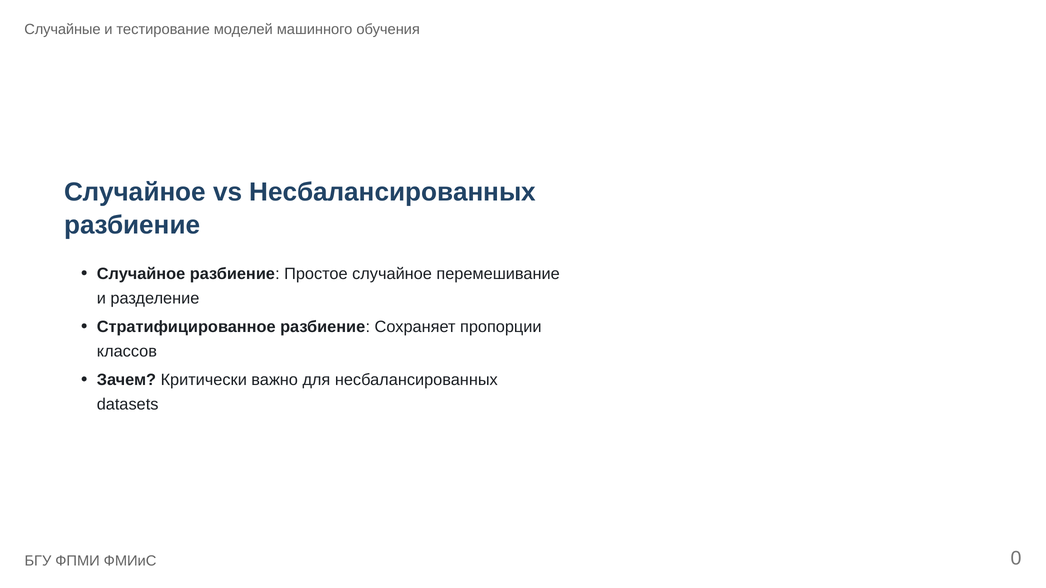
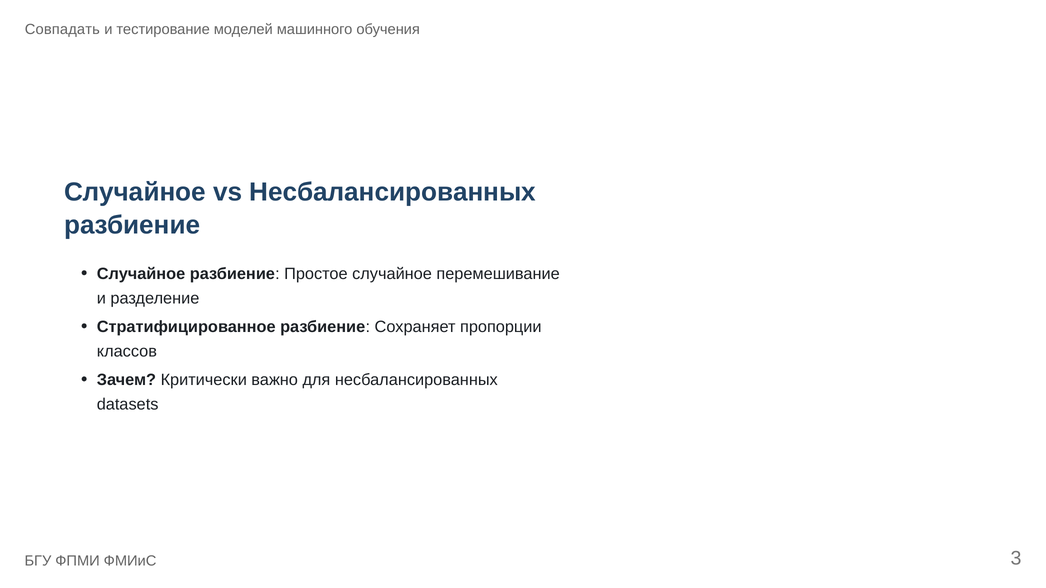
Случайные: Случайные -> Совпадать (62, 29)
0: 0 -> 3 (1016, 558)
